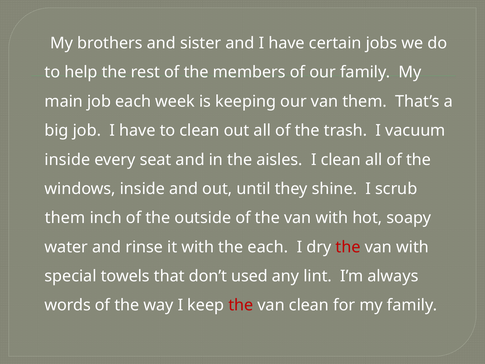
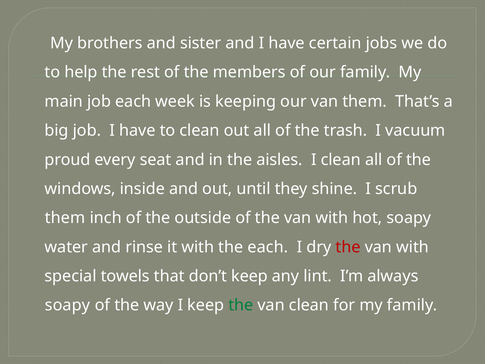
inside: inside -> proud (68, 160)
don’t used: used -> keep (250, 276)
words: words -> soapy (68, 305)
the colour: red -> green (241, 305)
